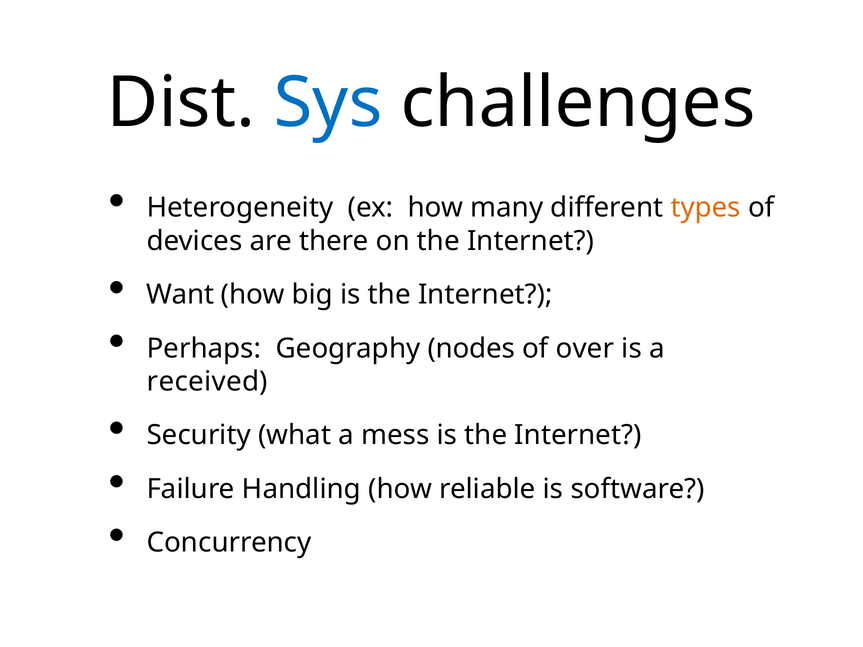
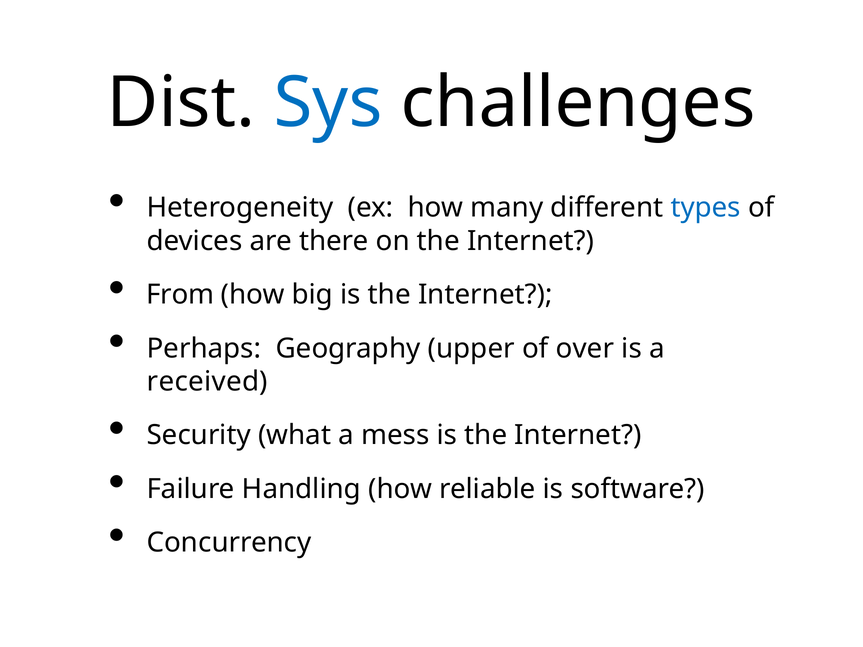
types colour: orange -> blue (706, 208)
Want: Want -> From (180, 295)
nodes: nodes -> upper (471, 348)
